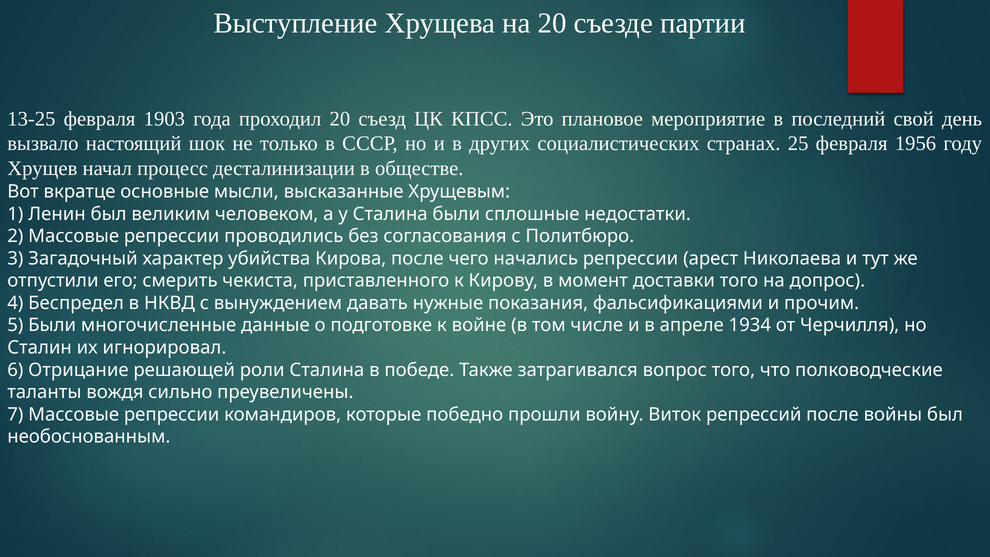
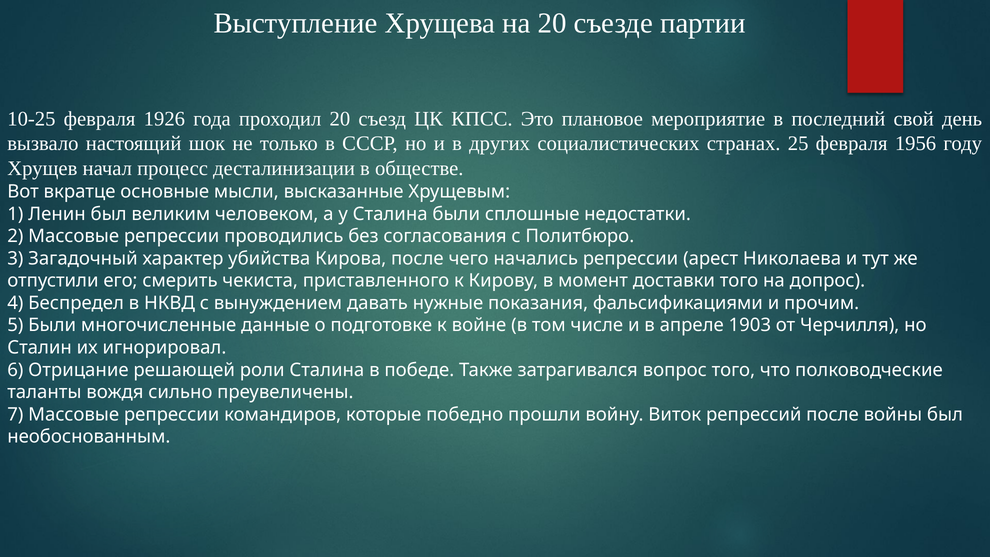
13-25: 13-25 -> 10-25 (31, 119)
1903: 1903 -> 1926 (164, 119)
1934: 1934 -> 1903 (750, 325)
